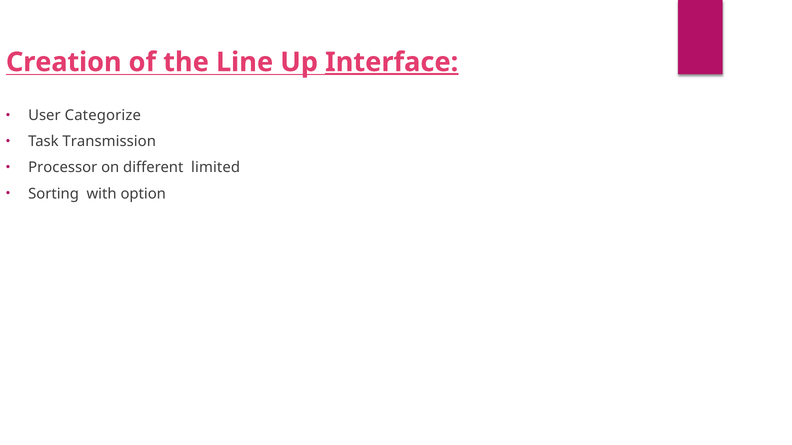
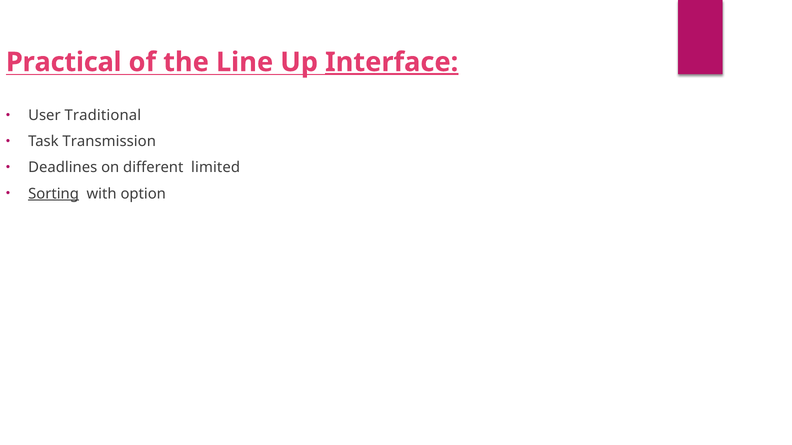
Creation: Creation -> Practical (64, 62)
Categorize: Categorize -> Traditional (103, 116)
Processor: Processor -> Deadlines (63, 168)
Sorting underline: none -> present (54, 194)
